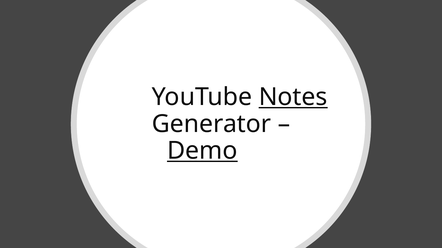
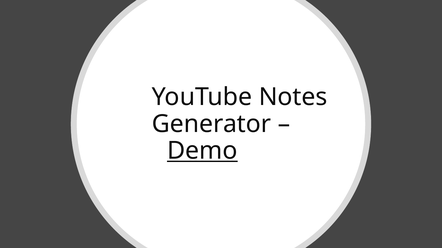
Notes underline: present -> none (293, 97)
